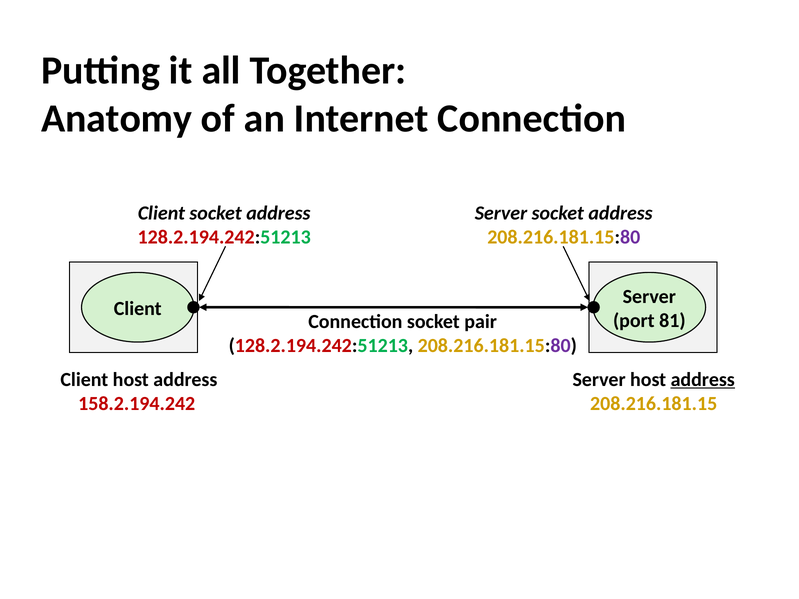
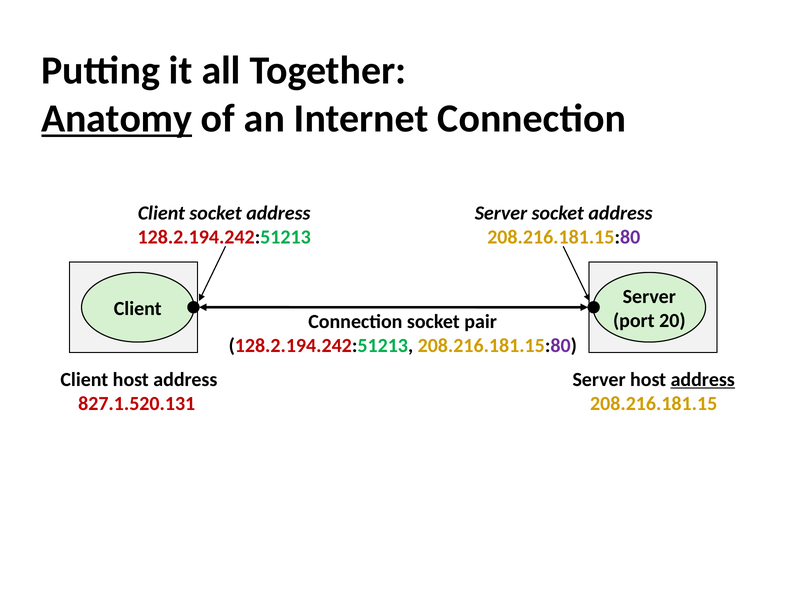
Anatomy underline: none -> present (117, 119)
81: 81 -> 20 (672, 321)
158.2.194.242: 158.2.194.242 -> 827.1.520.131 (137, 404)
